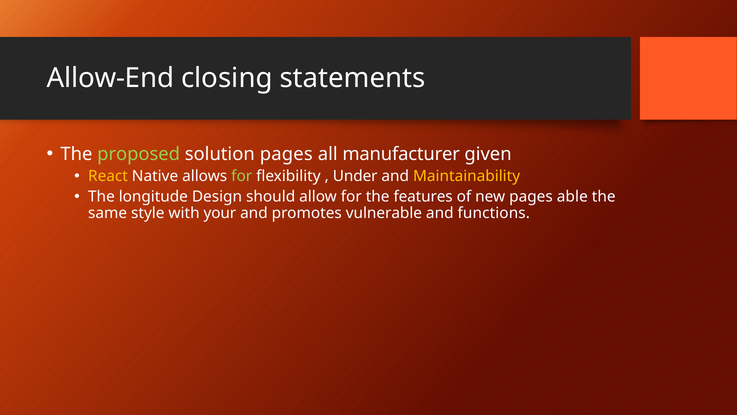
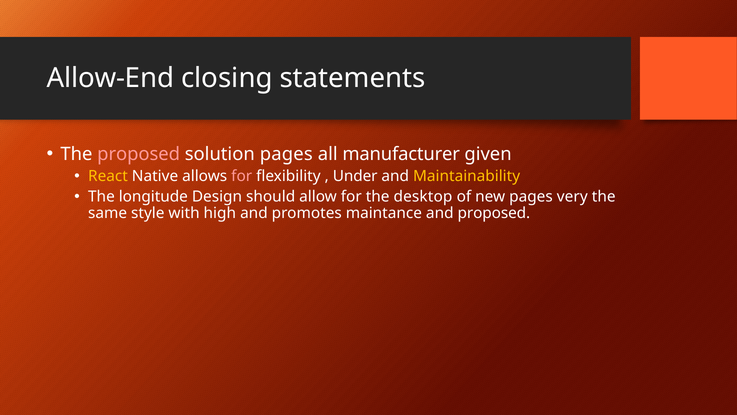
proposed colour: light green -> pink (139, 154)
for colour: light green -> pink (242, 176)
features: features -> desktop (423, 196)
able: able -> very (572, 196)
your: your -> high (220, 213)
vulnerable: vulnerable -> maintance (384, 213)
and functions: functions -> proposed (494, 213)
